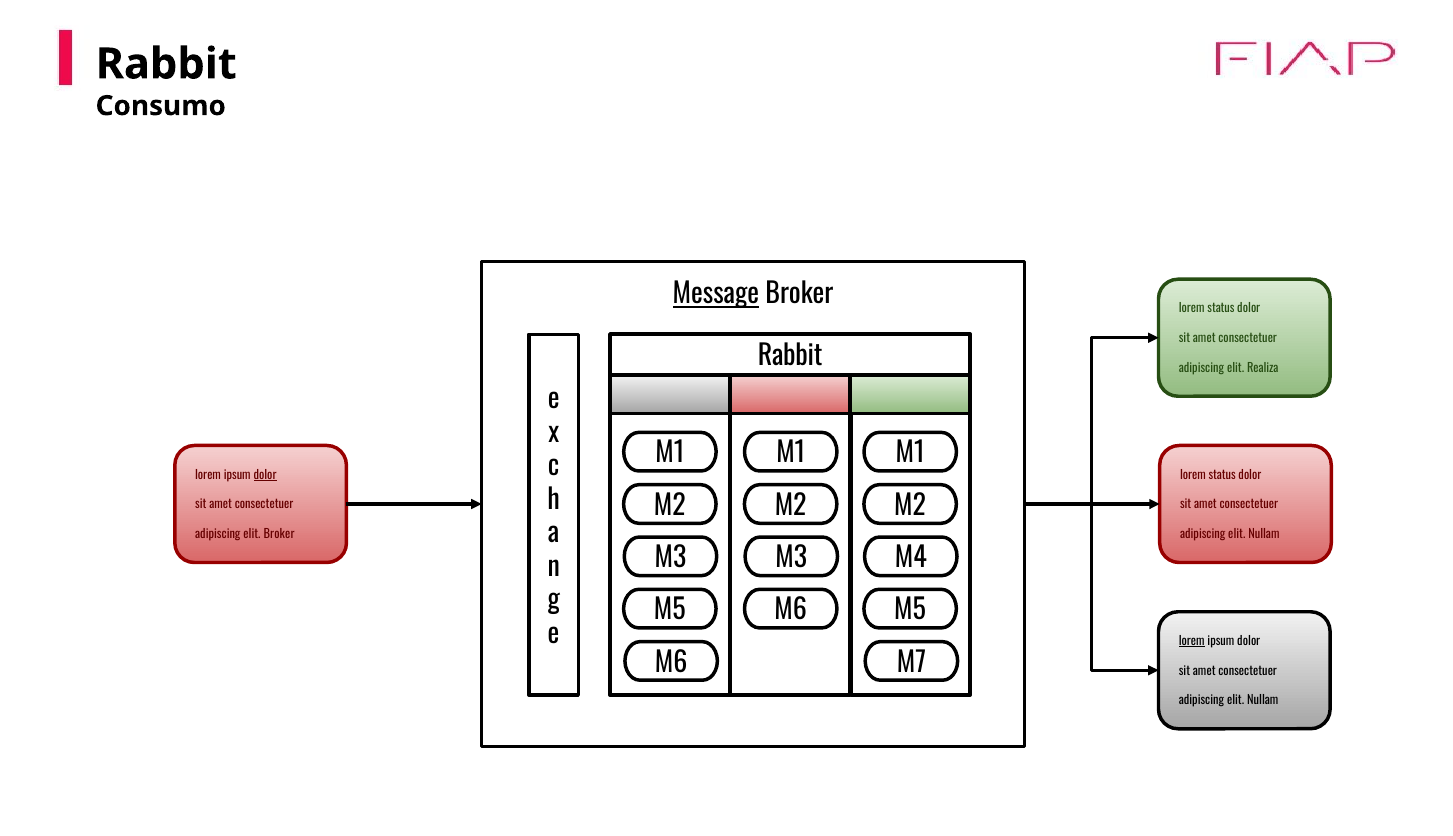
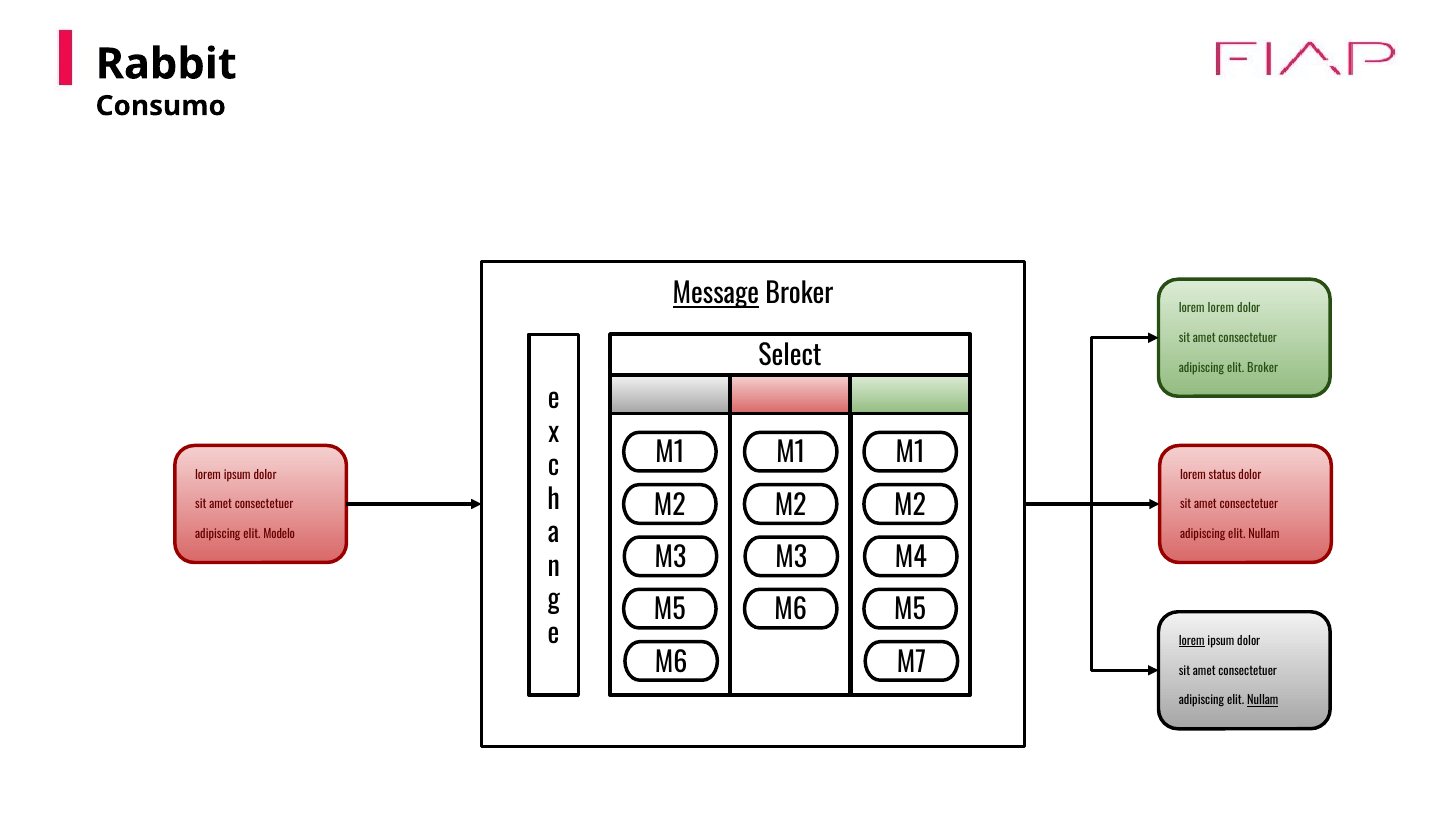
status: status -> lorem (1221, 309)
Rabbit: Rabbit -> Select (790, 357)
elit Realiza: Realiza -> Broker (1263, 369)
dolor underline: present -> none (265, 475)
elit Broker: Broker -> Modelo (279, 535)
Nullam underline: none -> present (1263, 701)
